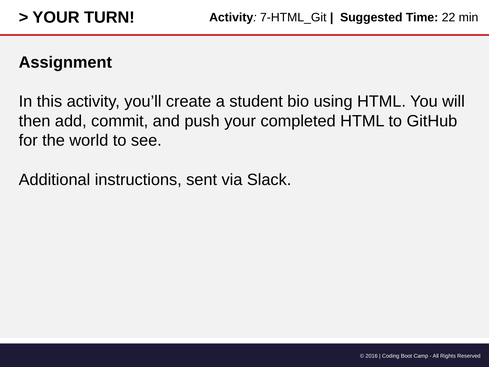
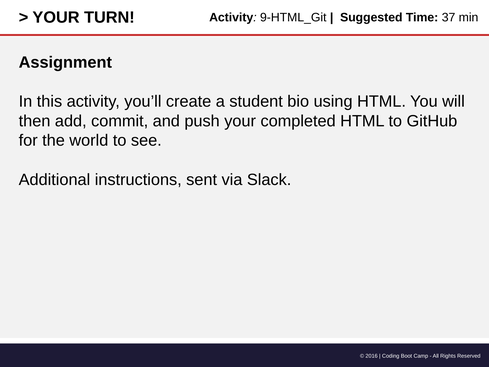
7-HTML_Git: 7-HTML_Git -> 9-HTML_Git (293, 17)
22: 22 -> 37 (449, 17)
